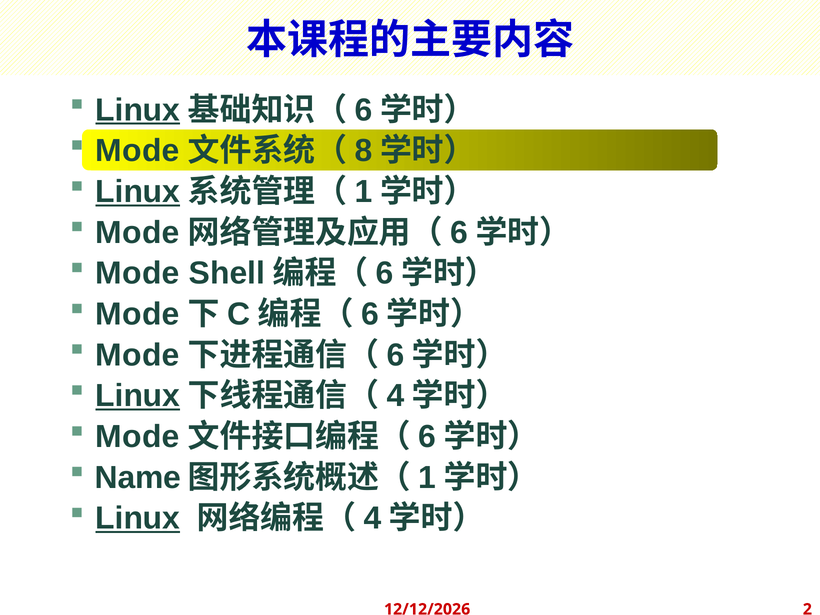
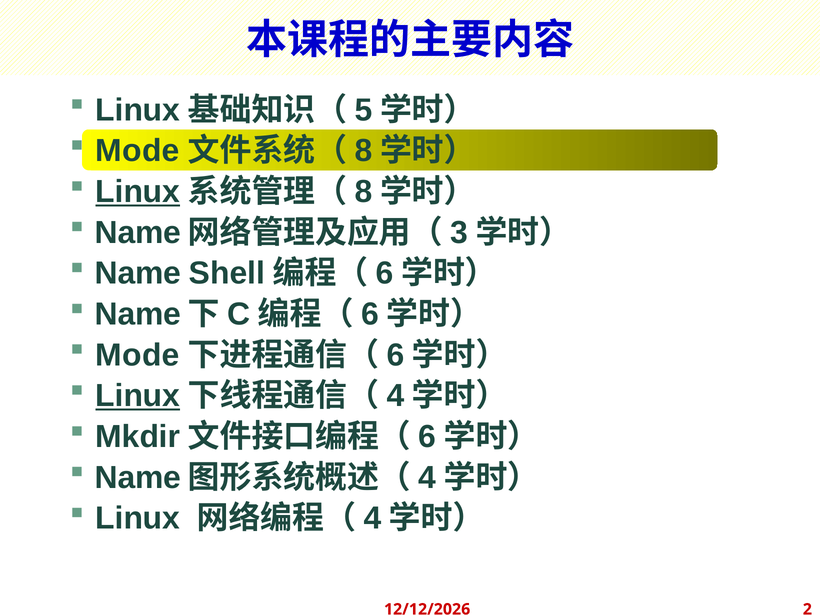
Linux underline: present -> none (138, 110)
6: 6 -> 5 (364, 110)
1: 1 -> 8 (364, 192)
Mode: Mode -> Name (138, 233)
6: 6 -> 3 (459, 233)
Mode: Mode -> Name (138, 273)
Mode: Mode -> Name (138, 314)
Mode: Mode -> Mkdir (138, 437)
1: 1 -> 4 (427, 478)
Linux underline: present -> none (138, 518)
